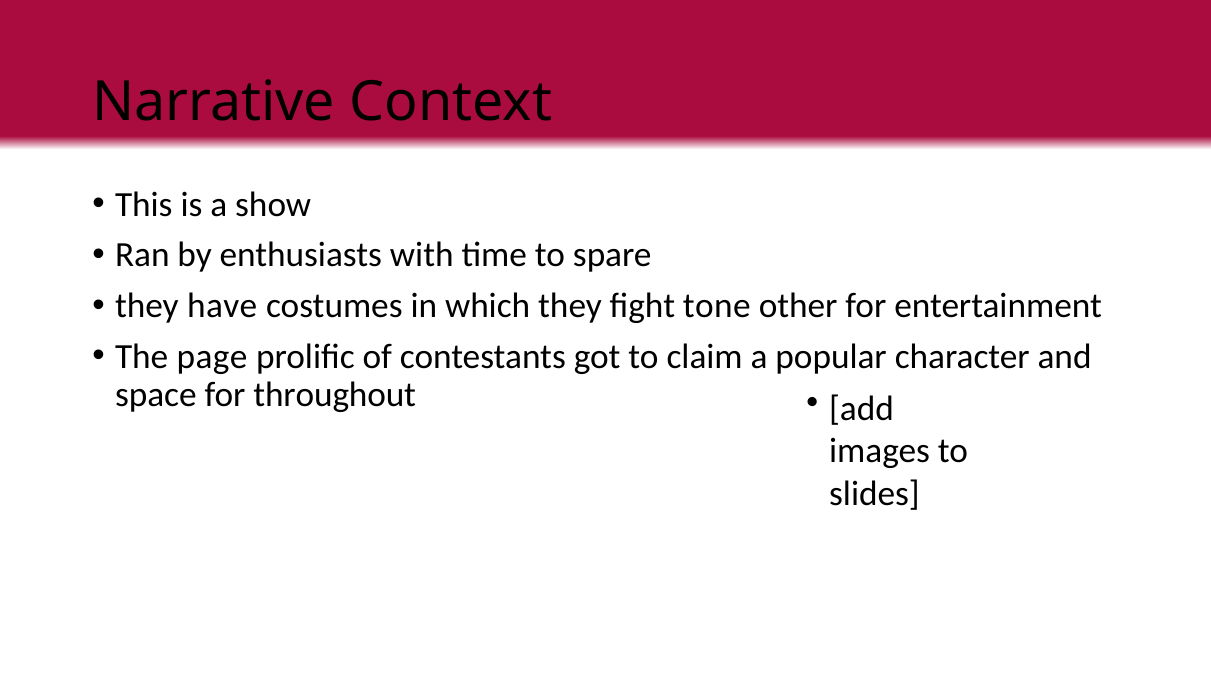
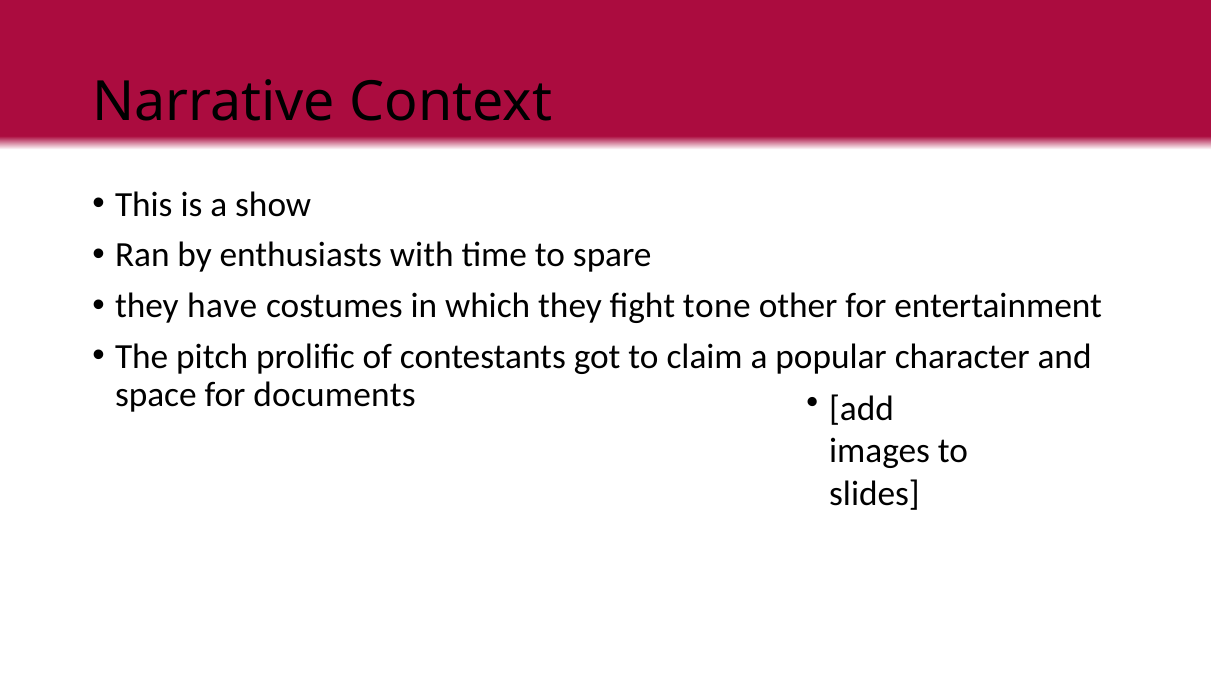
page: page -> pitch (212, 357)
throughout: throughout -> documents (335, 395)
